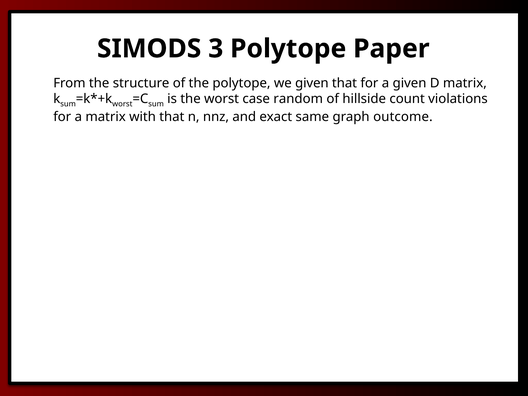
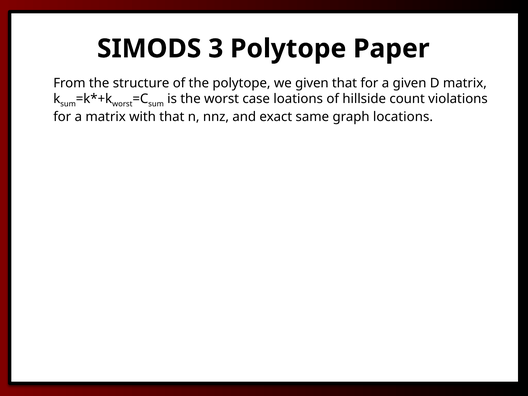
random: random -> loations (298, 99)
outcome: outcome -> locations (403, 117)
